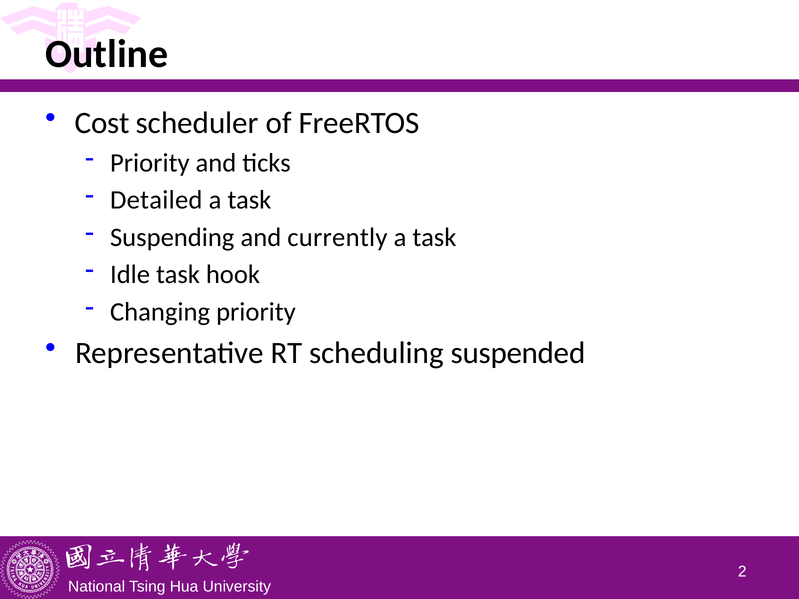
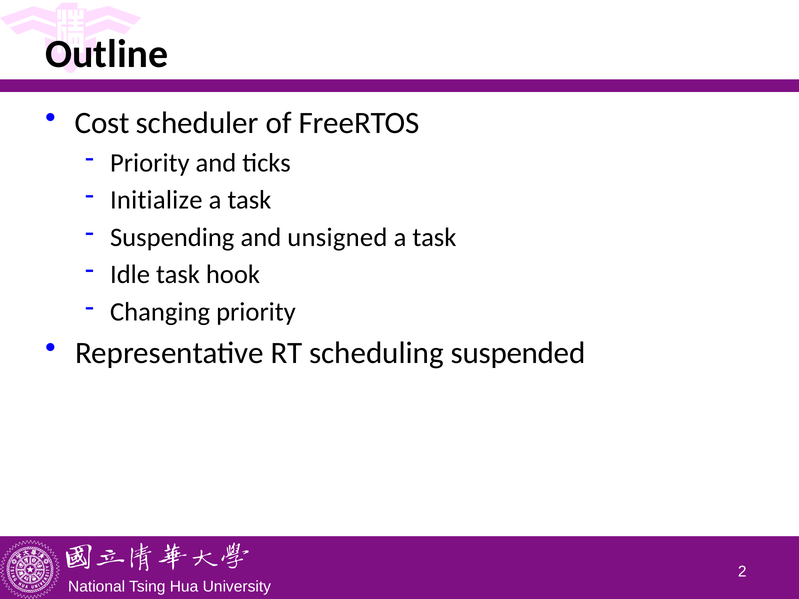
Detailed: Detailed -> Initialize (156, 200)
currently: currently -> unsigned (337, 237)
